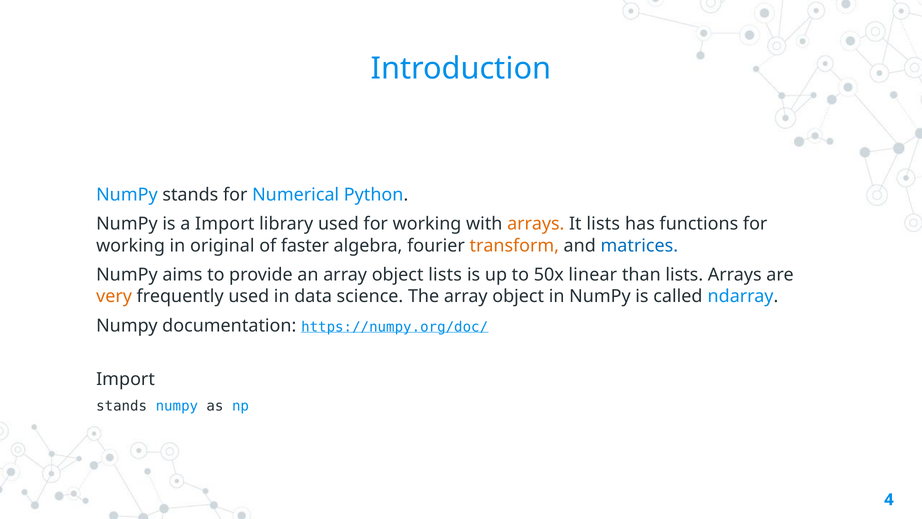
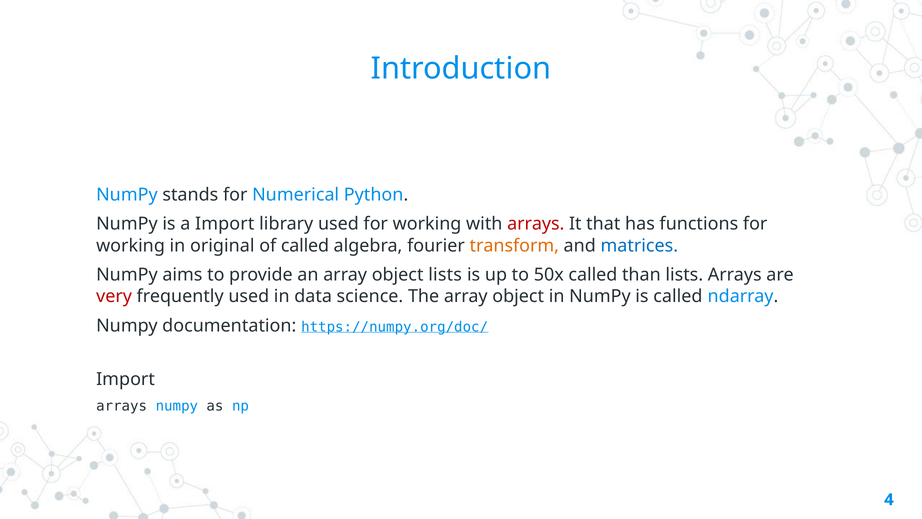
arrays colour: orange -> red (536, 224)
It lists: lists -> that (603, 224)
of faster: faster -> called (305, 245)
50x linear: linear -> called (593, 275)
very colour: orange -> red (114, 296)
stands: stands -> arrays (122, 406)
